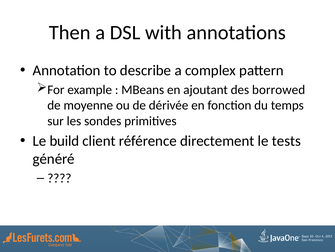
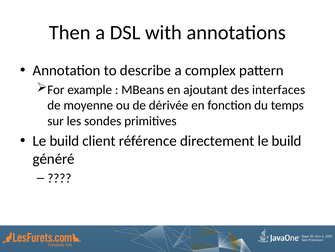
borrowed: borrowed -> interfaces (279, 89)
directement le tests: tests -> build (287, 141)
